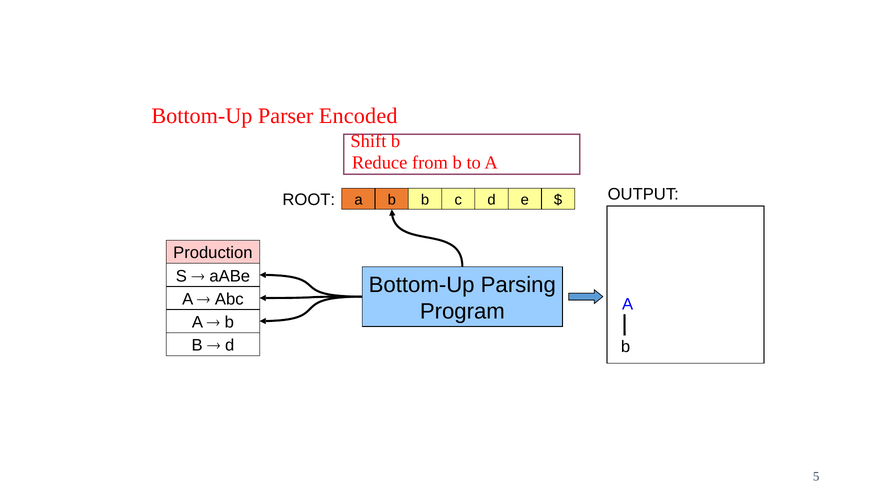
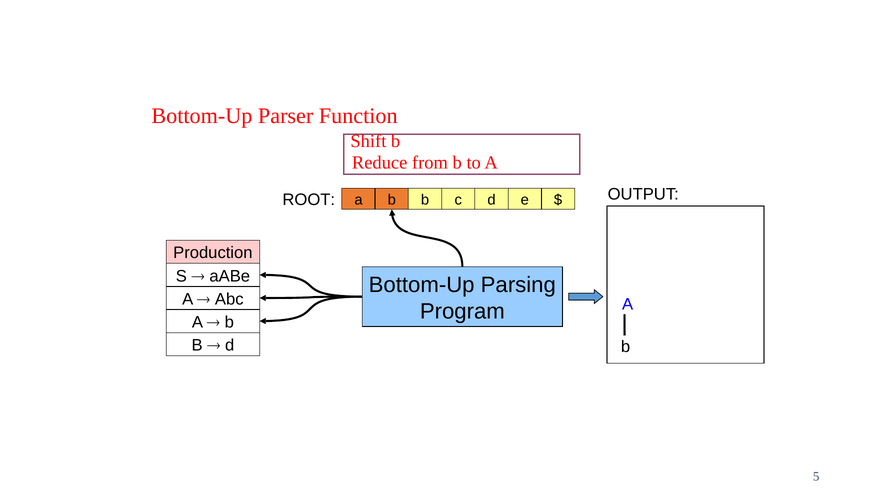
Encoded: Encoded -> Function (358, 116)
